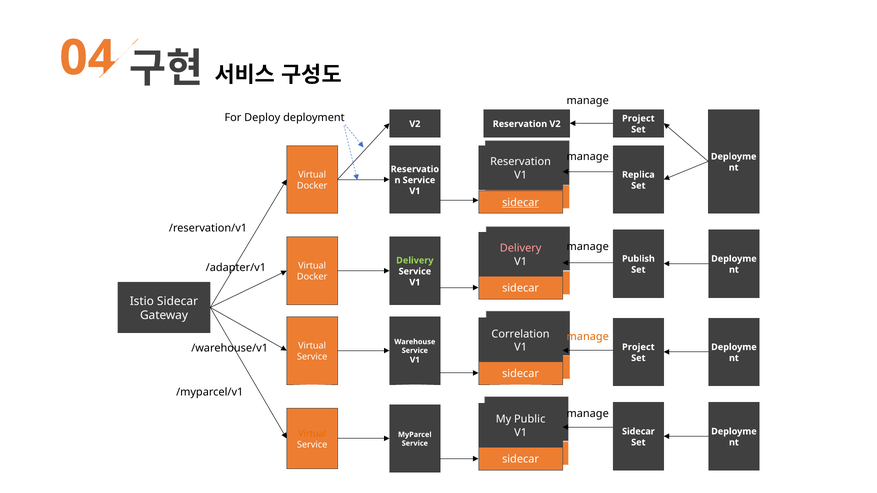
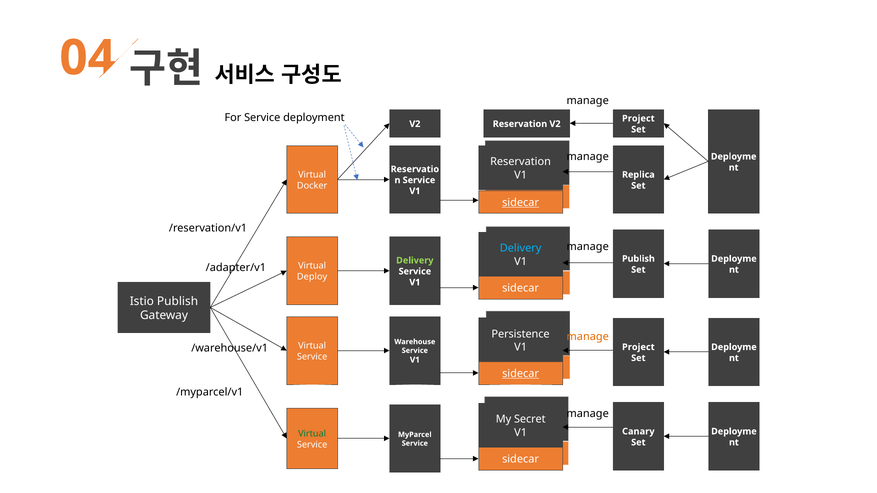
For Deploy: Deploy -> Service (262, 118)
Delivery colour: pink -> light blue (521, 248)
Docker: Docker -> Deploy (312, 277)
Istio Sidecar: Sidecar -> Publish (178, 301)
Correlation: Correlation -> Persistence (521, 334)
sidecar underline: none -> present (521, 374)
Public: Public -> Secret (530, 420)
Sidecar: Sidecar -> Canary (638, 432)
Virtual colour: orange -> green (312, 434)
